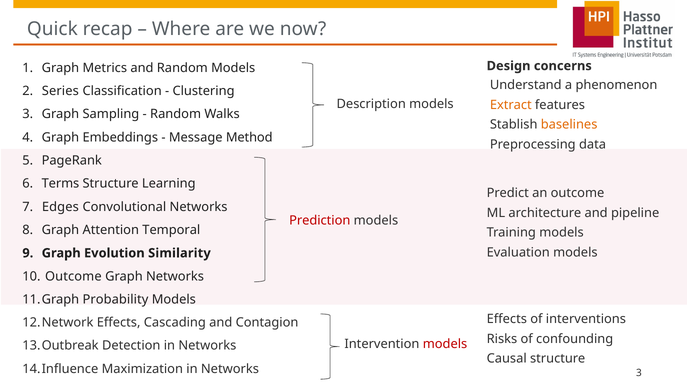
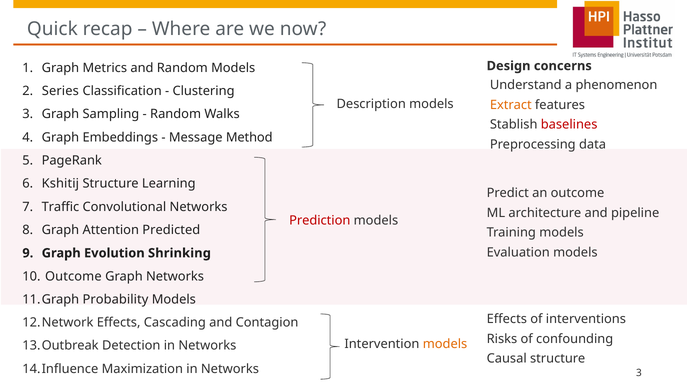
baselines colour: orange -> red (569, 125)
Terms: Terms -> Kshitij (60, 184)
Edges: Edges -> Traffic (60, 207)
Temporal: Temporal -> Predicted (171, 230)
Similarity: Similarity -> Shrinking (179, 253)
models colour: red -> orange (445, 344)
